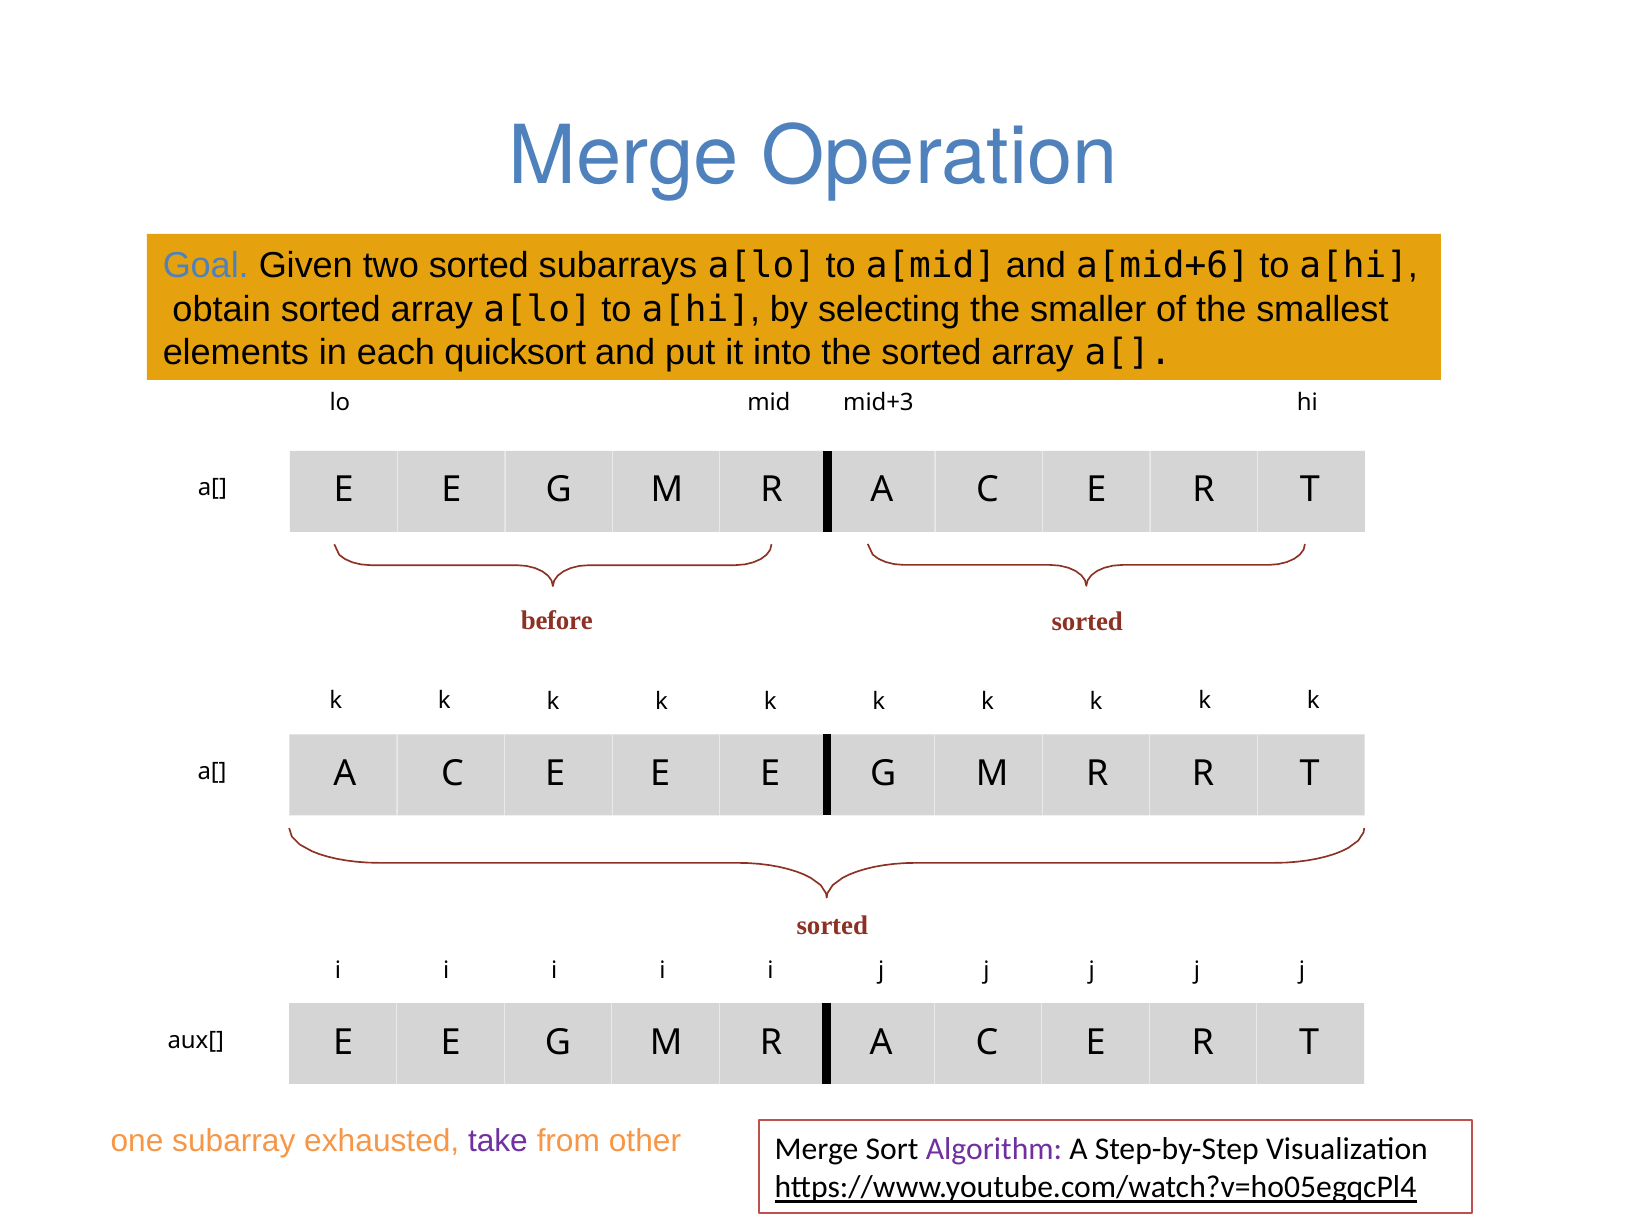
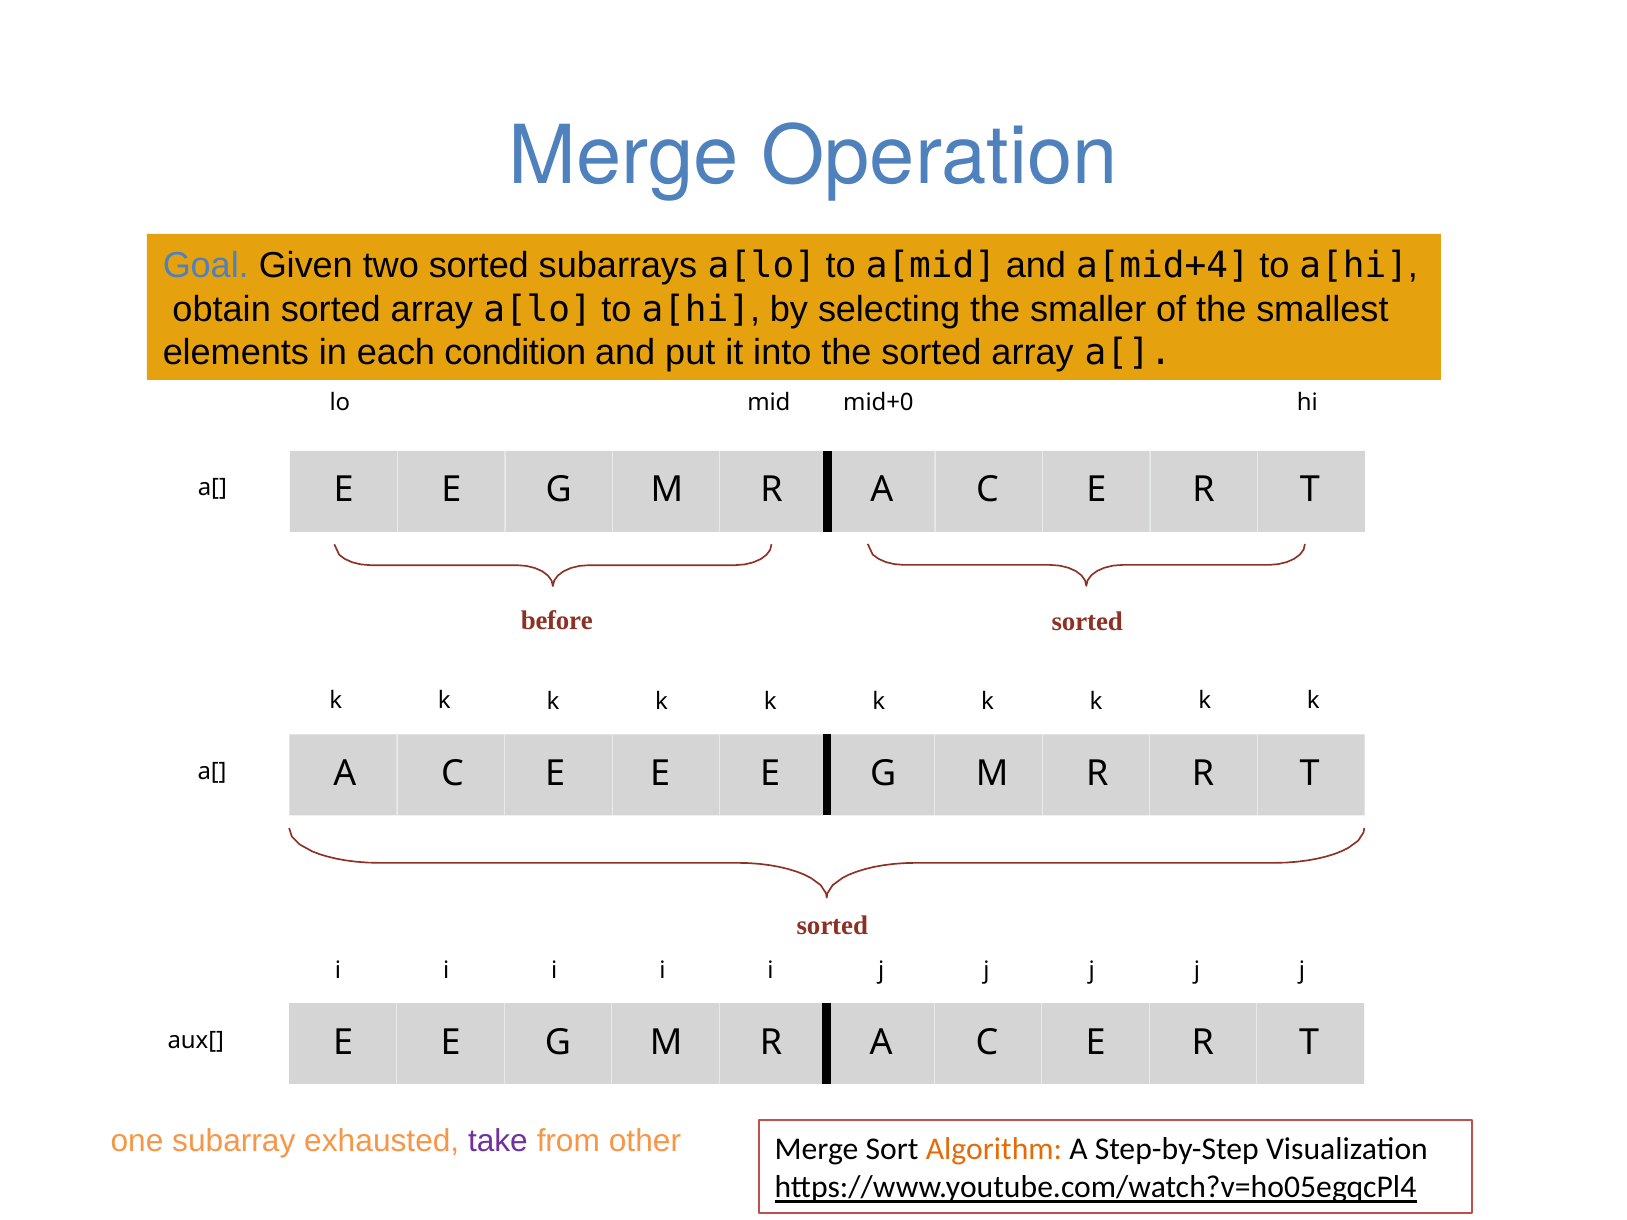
a[mid+6: a[mid+6 -> a[mid+4 (1163, 266)
quicksort: quicksort -> condition (515, 353)
mid+3: mid+3 -> mid+0 (878, 403)
Algorithm colour: purple -> orange (994, 1150)
